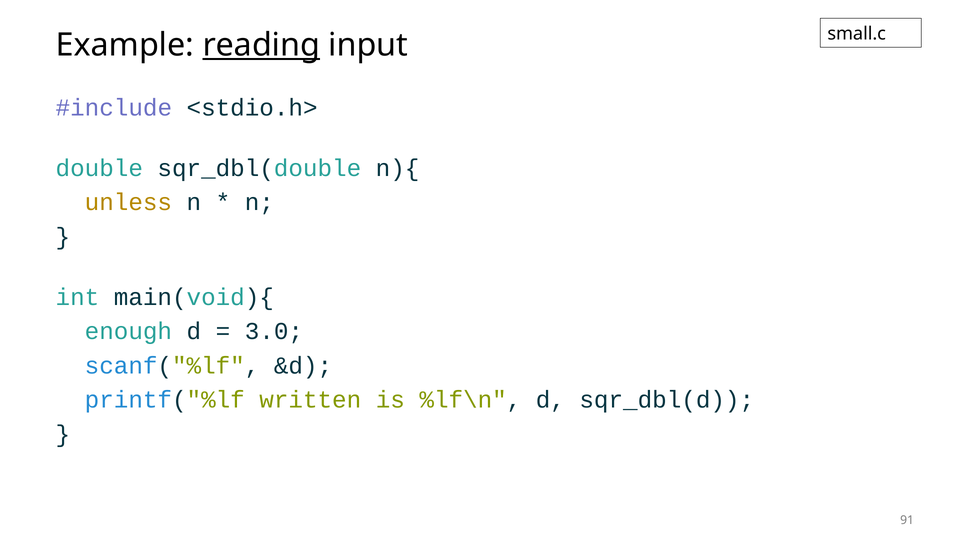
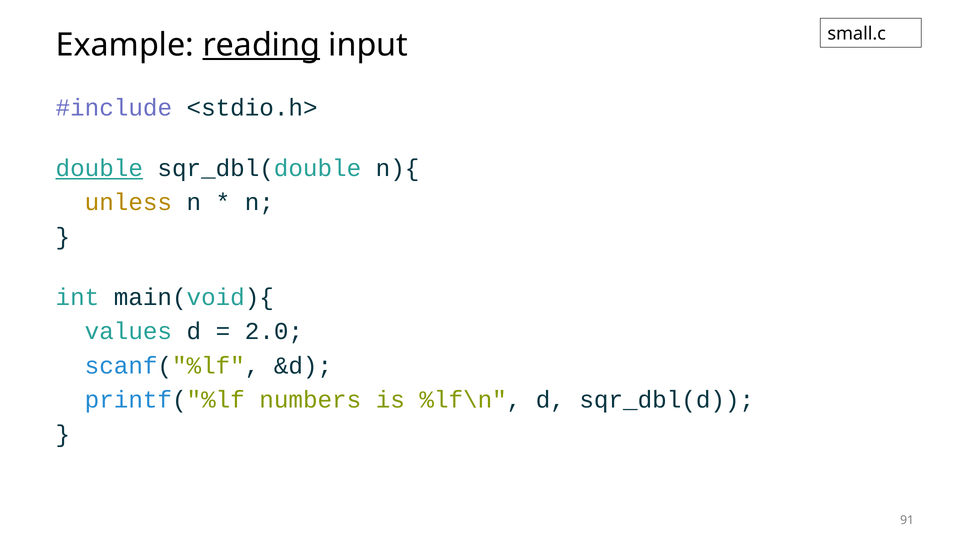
double underline: none -> present (99, 168)
enough: enough -> values (128, 331)
3.0: 3.0 -> 2.0 (274, 331)
written: written -> numbers (310, 400)
